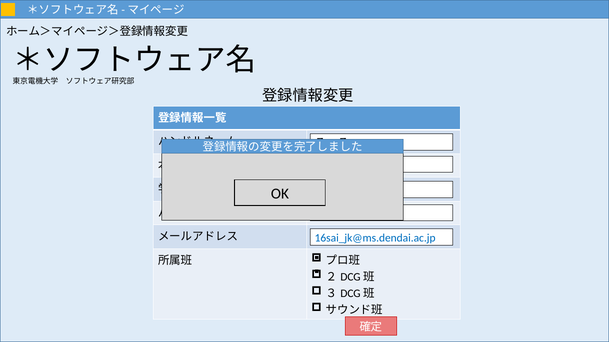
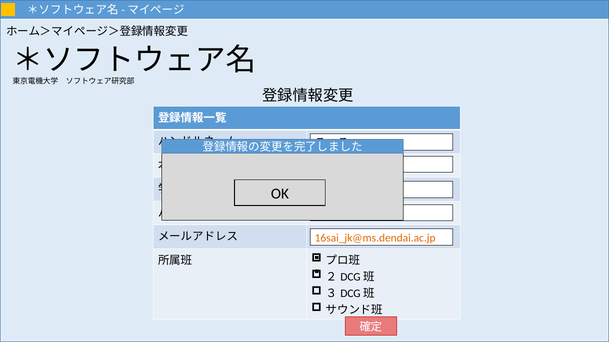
16sai_jk@ms.dendai.ac.jp colour: blue -> orange (375, 238)
